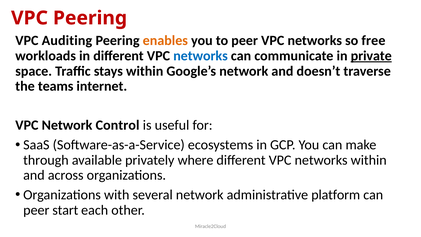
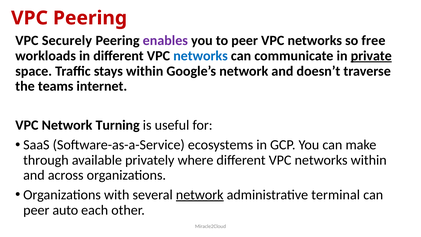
Auditing: Auditing -> Securely (67, 41)
enables colour: orange -> purple (165, 41)
Control: Control -> Turning (118, 125)
network underline: none -> present (200, 195)
platform: platform -> terminal (336, 195)
start: start -> auto (65, 210)
